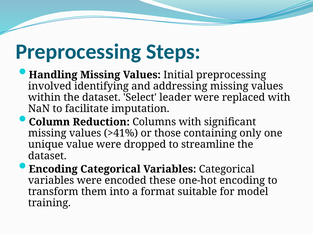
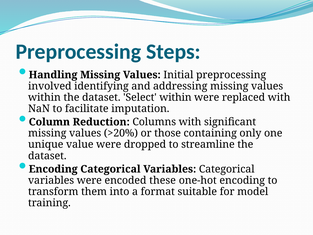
Select leader: leader -> within (175, 97)
>41%: >41% -> >20% (121, 133)
